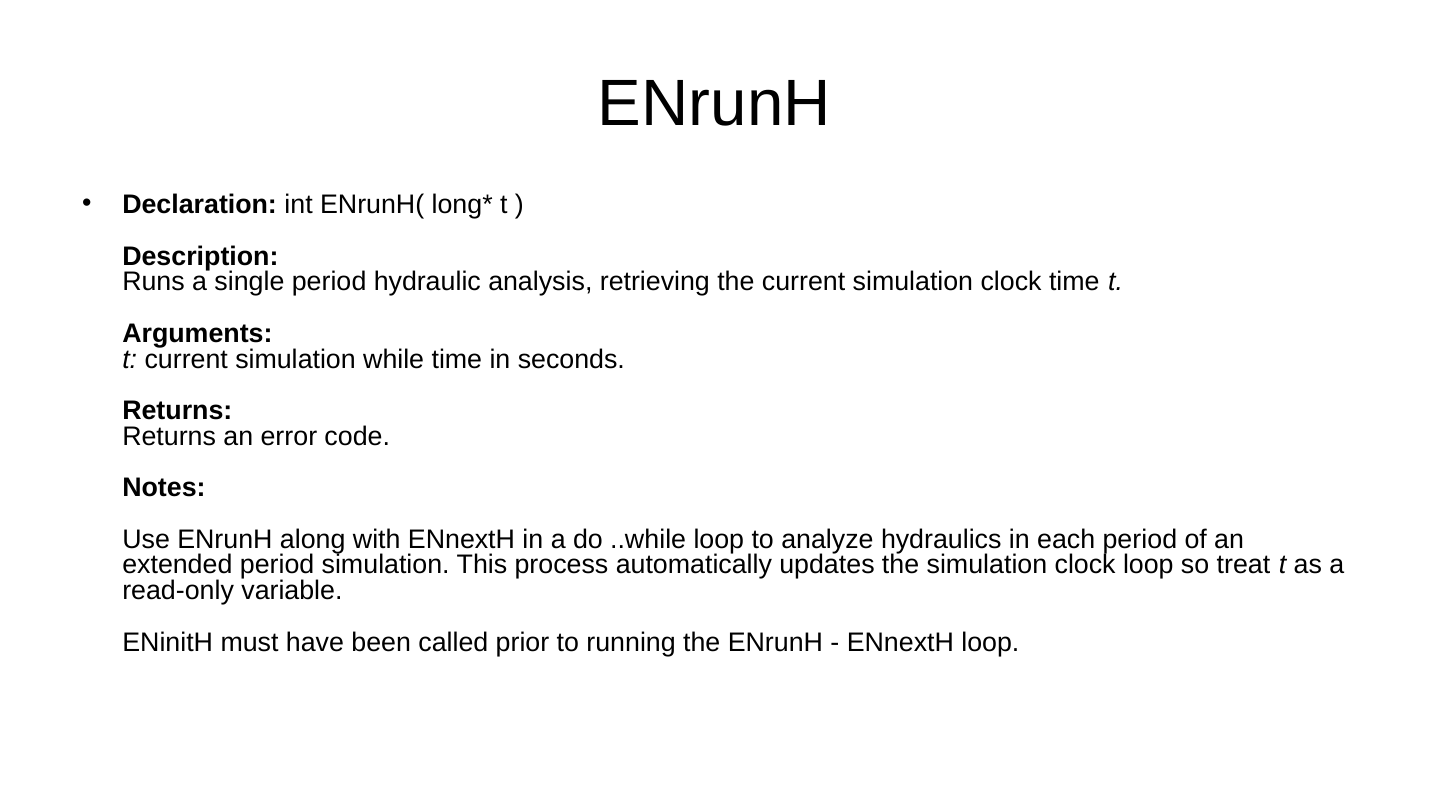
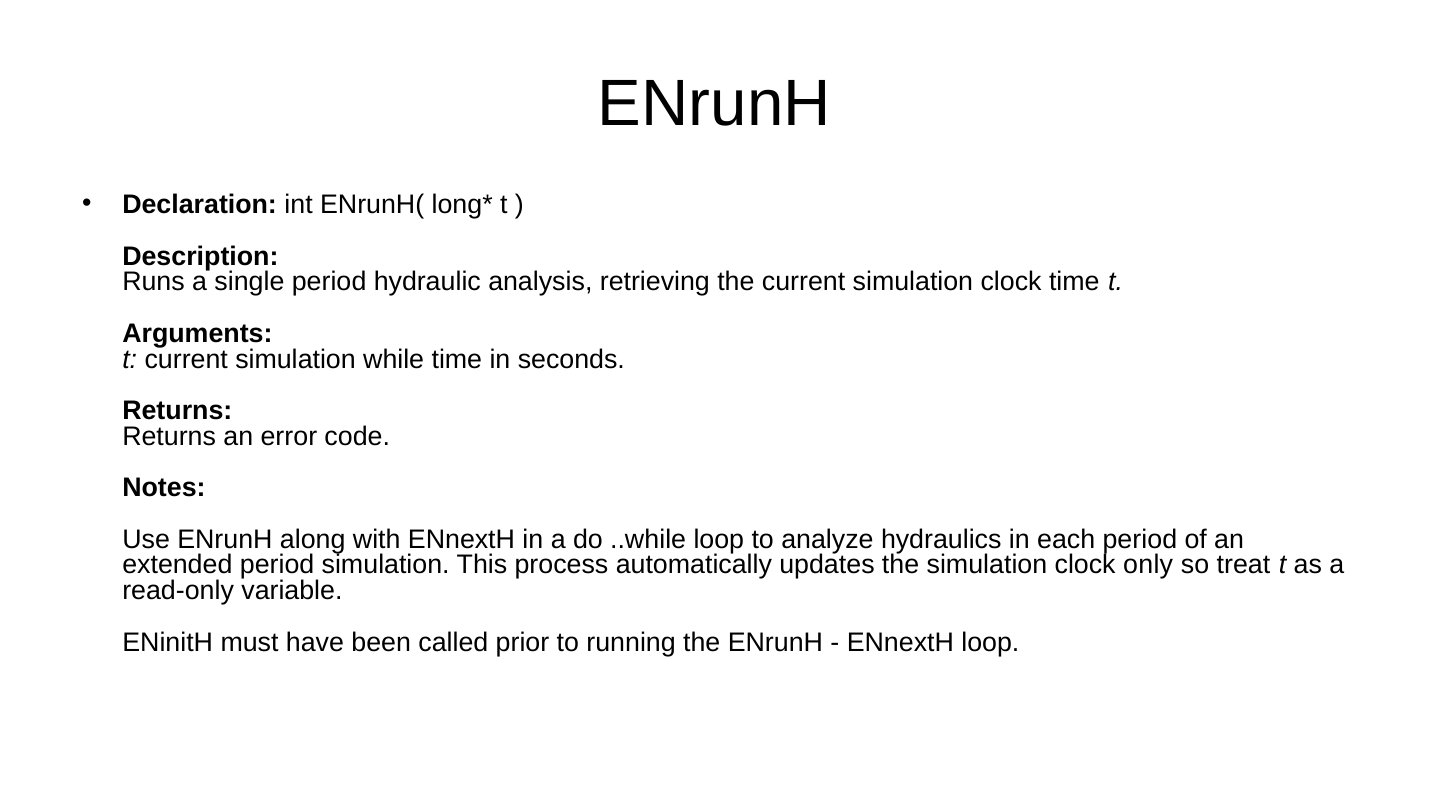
clock loop: loop -> only (1148, 565)
